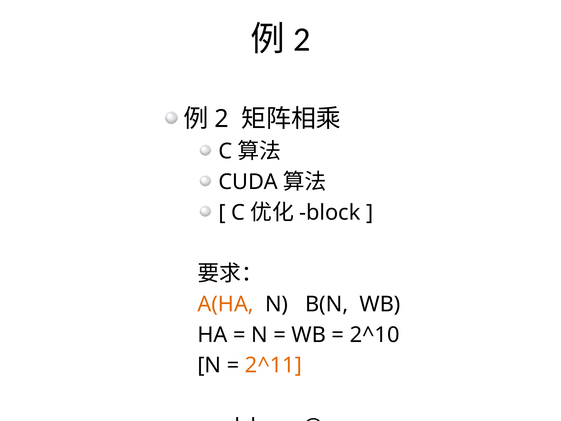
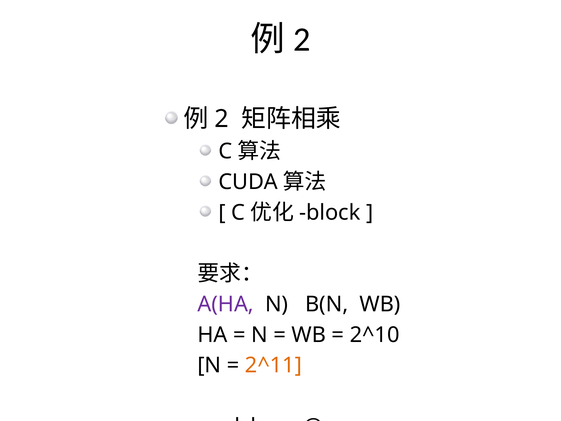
A(HA colour: orange -> purple (226, 304)
